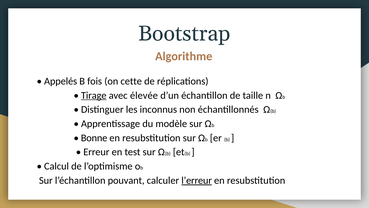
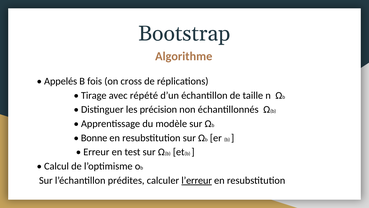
cette: cette -> cross (131, 81)
Tirage underline: present -> none (94, 95)
élevée: élevée -> répété (144, 95)
inconnus: inconnus -> précision (158, 109)
pouvant: pouvant -> prédites (126, 180)
